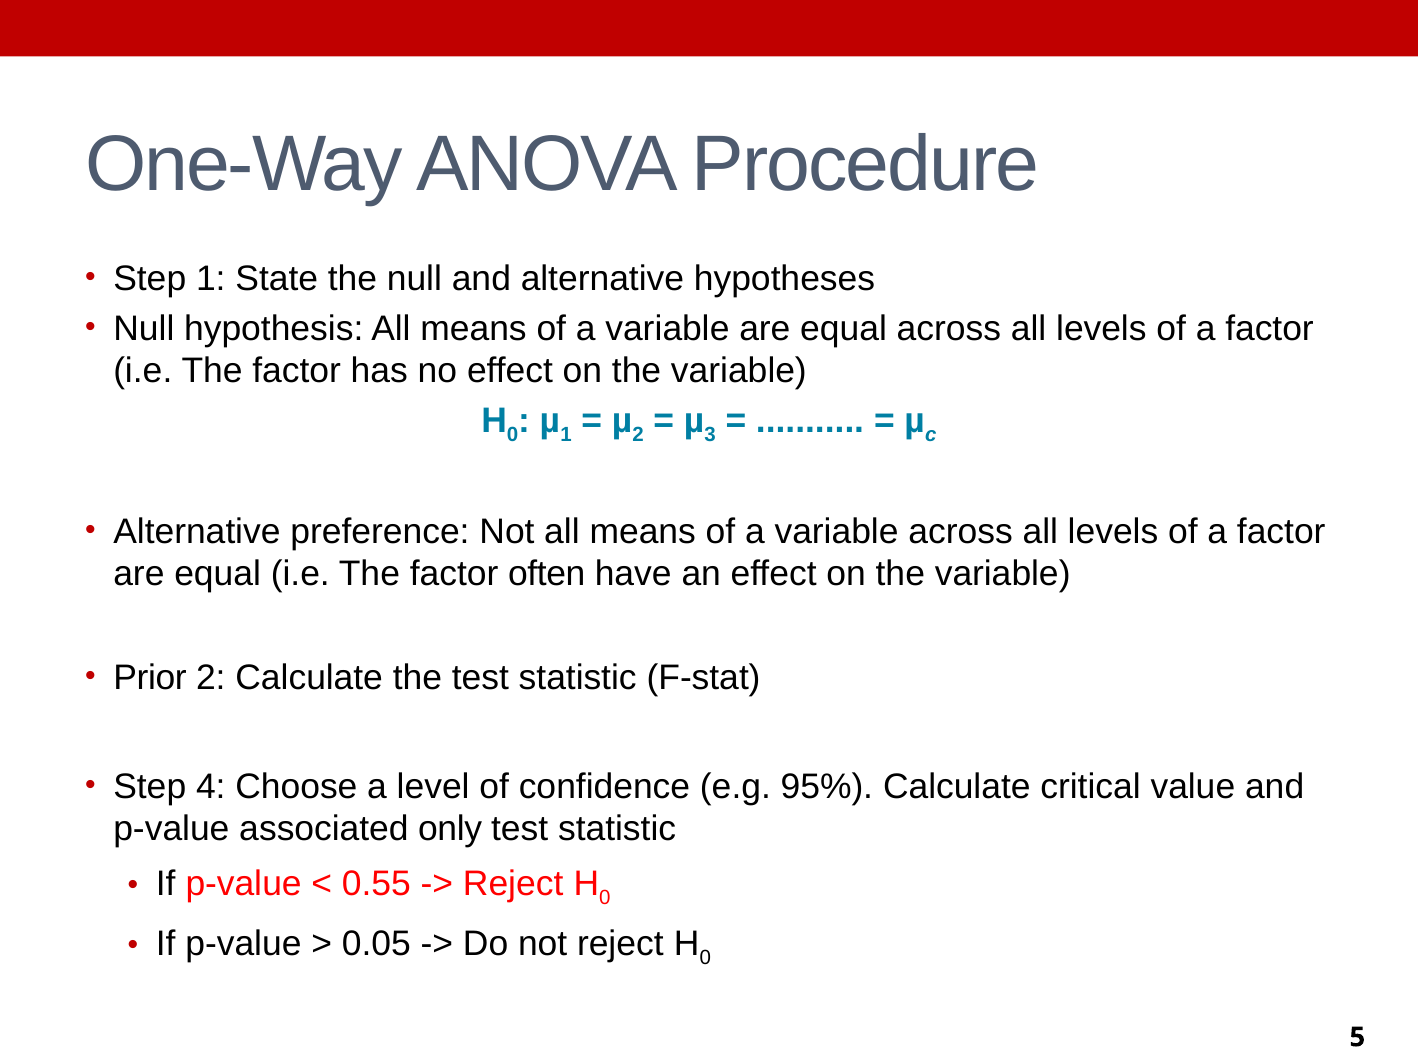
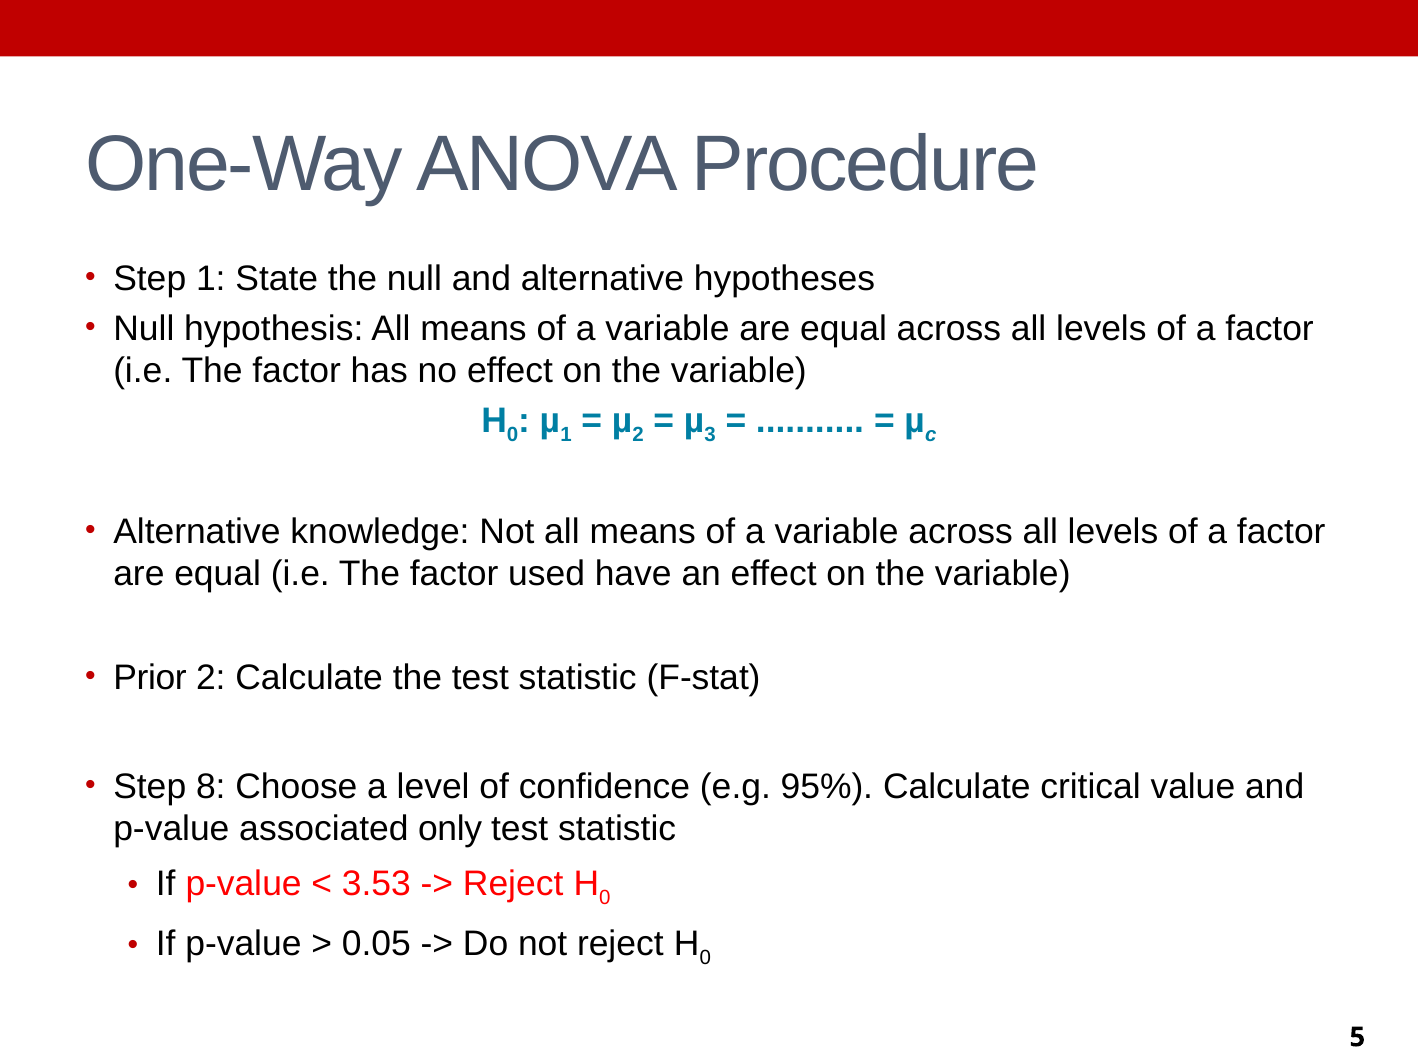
preference: preference -> knowledge (380, 532)
often: often -> used (547, 574)
4: 4 -> 8 (211, 787)
0.55: 0.55 -> 3.53 (376, 884)
